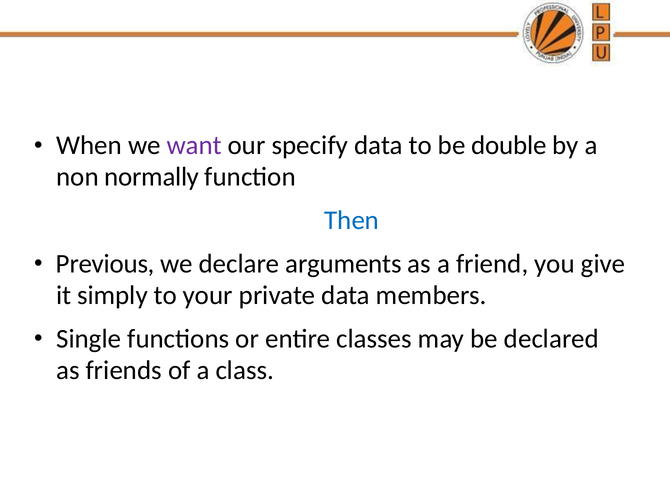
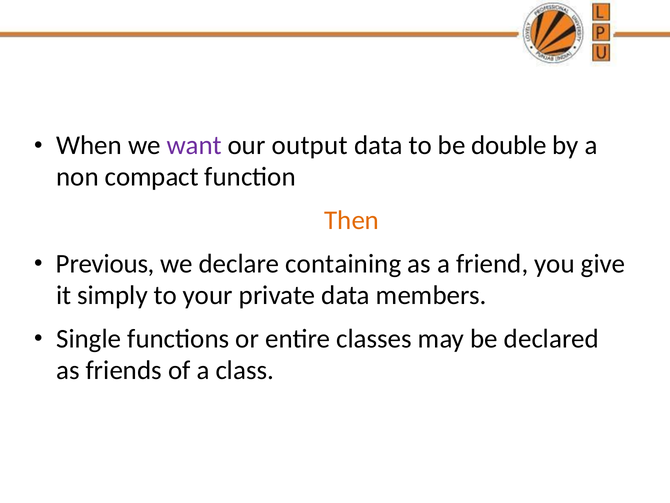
specify: specify -> output (310, 145)
normally: normally -> compact (152, 177)
Then colour: blue -> orange (352, 220)
arguments: arguments -> containing (343, 264)
